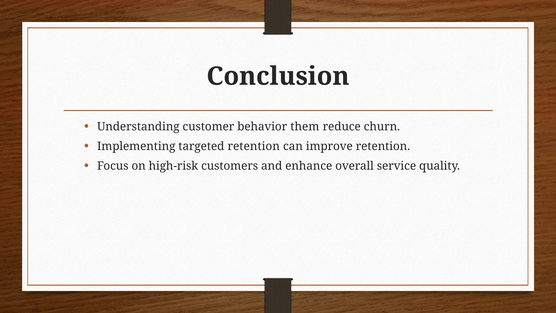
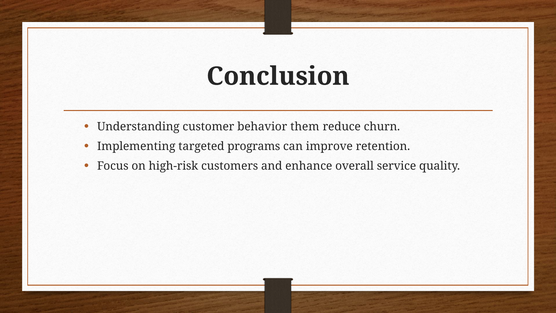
targeted retention: retention -> programs (254, 146)
